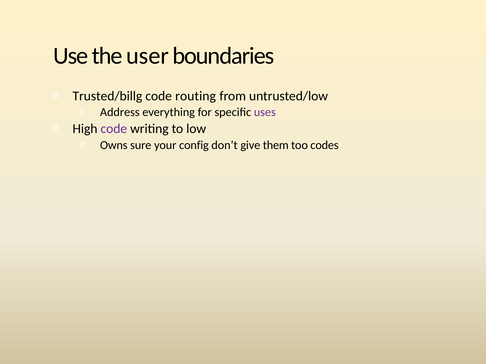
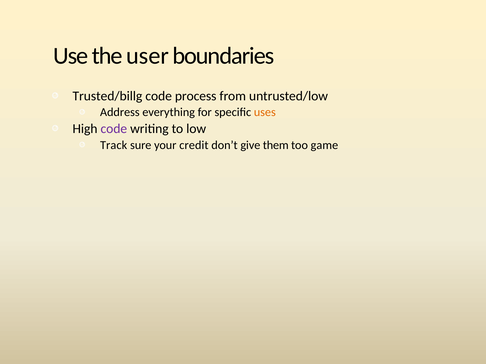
routing: routing -> process (196, 96)
uses colour: purple -> orange (265, 112)
Owns: Owns -> Track (114, 145)
config: config -> credit (194, 145)
codes: codes -> game (324, 145)
